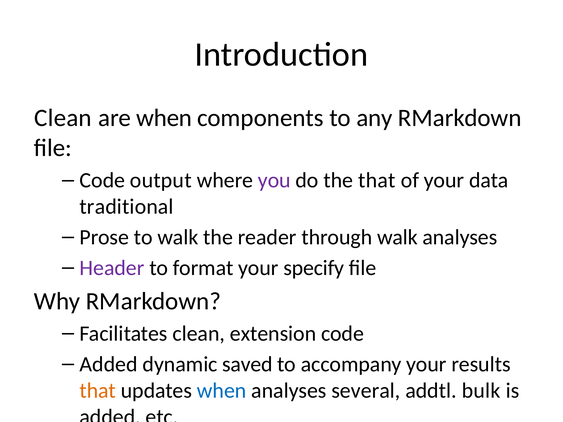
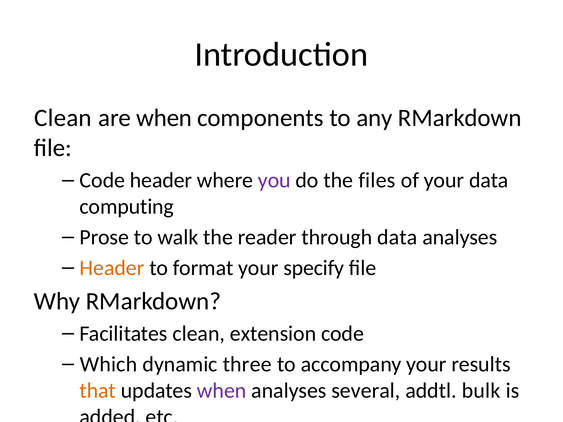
Code output: output -> header (161, 180)
the that: that -> files (377, 180)
traditional: traditional -> computing (127, 207)
through walk: walk -> data (397, 237)
Header colour: purple -> orange (112, 268)
Added: Added -> Which (108, 365)
dynamic saved: saved -> three (247, 365)
when colour: blue -> purple (222, 391)
